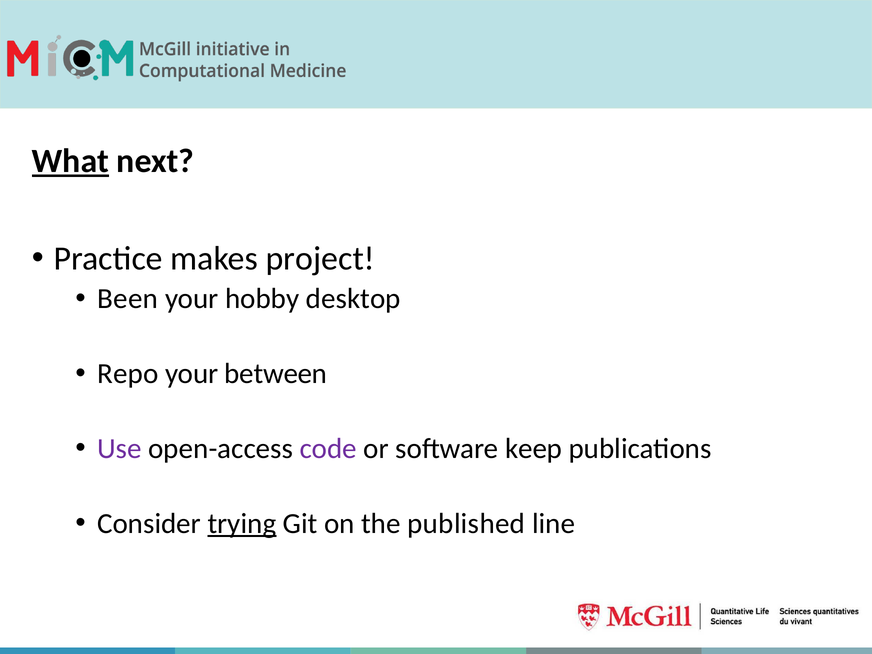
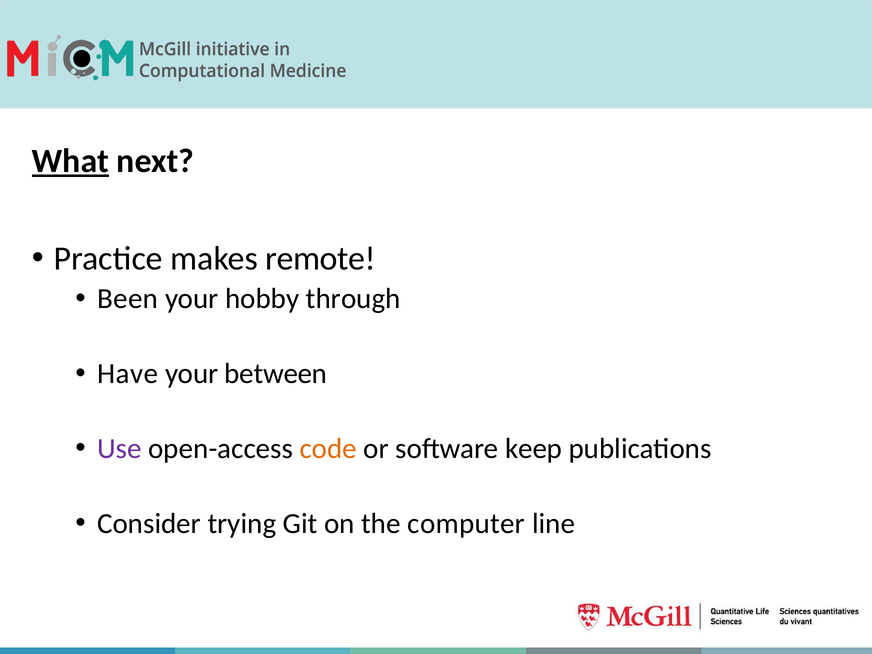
project: project -> remote (320, 259)
desktop: desktop -> through (353, 299)
Repo: Repo -> Have (128, 374)
code colour: purple -> orange (328, 449)
trying underline: present -> none (242, 523)
published: published -> computer (466, 523)
